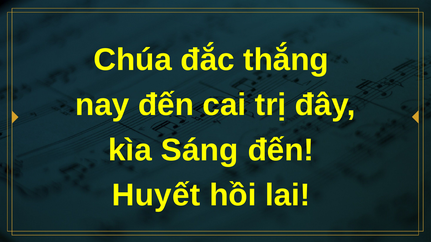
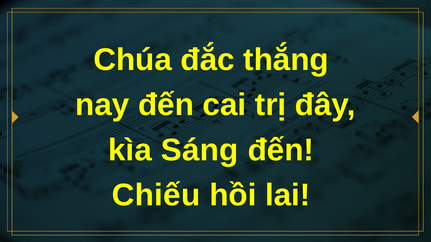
Huyết: Huyết -> Chiếu (156, 196)
